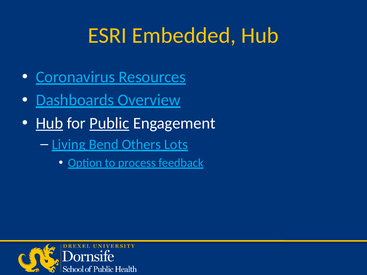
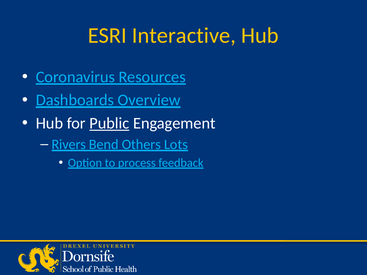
Embedded: Embedded -> Interactive (184, 36)
Hub underline: present -> none (49, 123)
Living: Living -> Rivers (69, 144)
